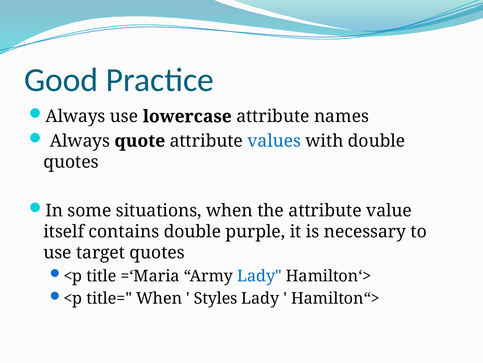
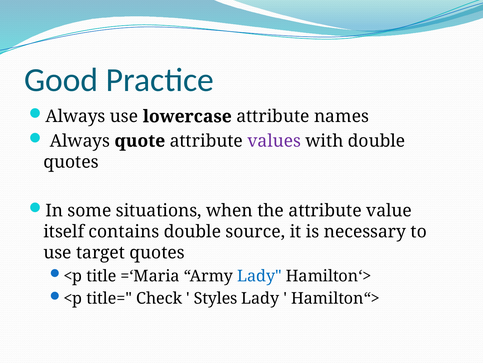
values colour: blue -> purple (274, 141)
purple: purple -> source (255, 231)
title= When: When -> Check (159, 298)
